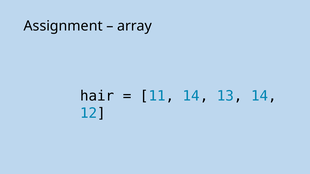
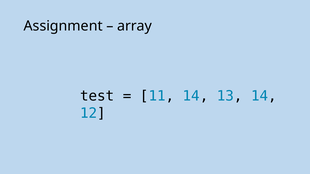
hair: hair -> test (97, 96)
